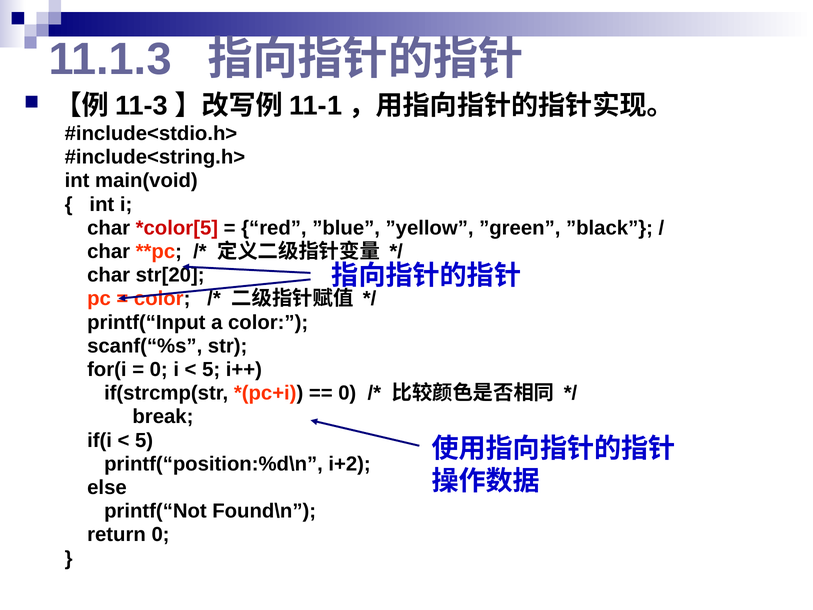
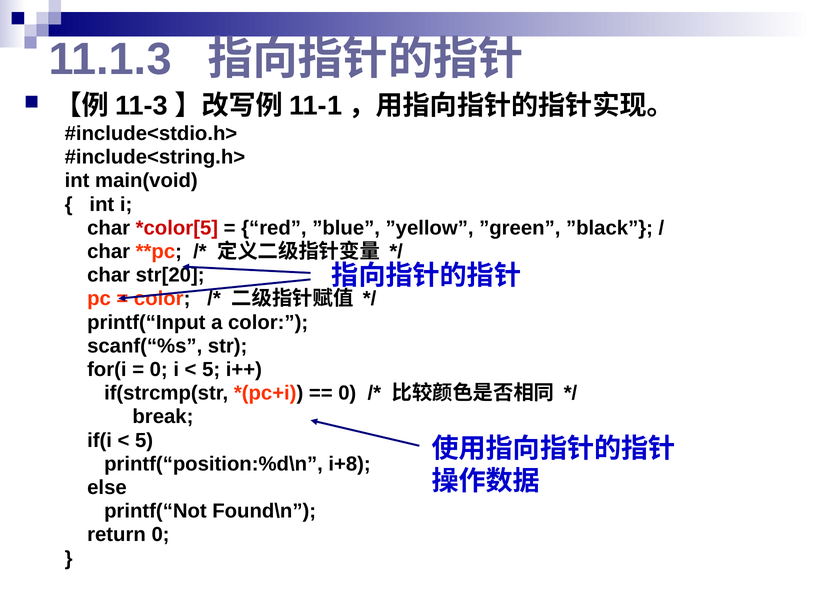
i+2: i+2 -> i+8 (350, 464)
